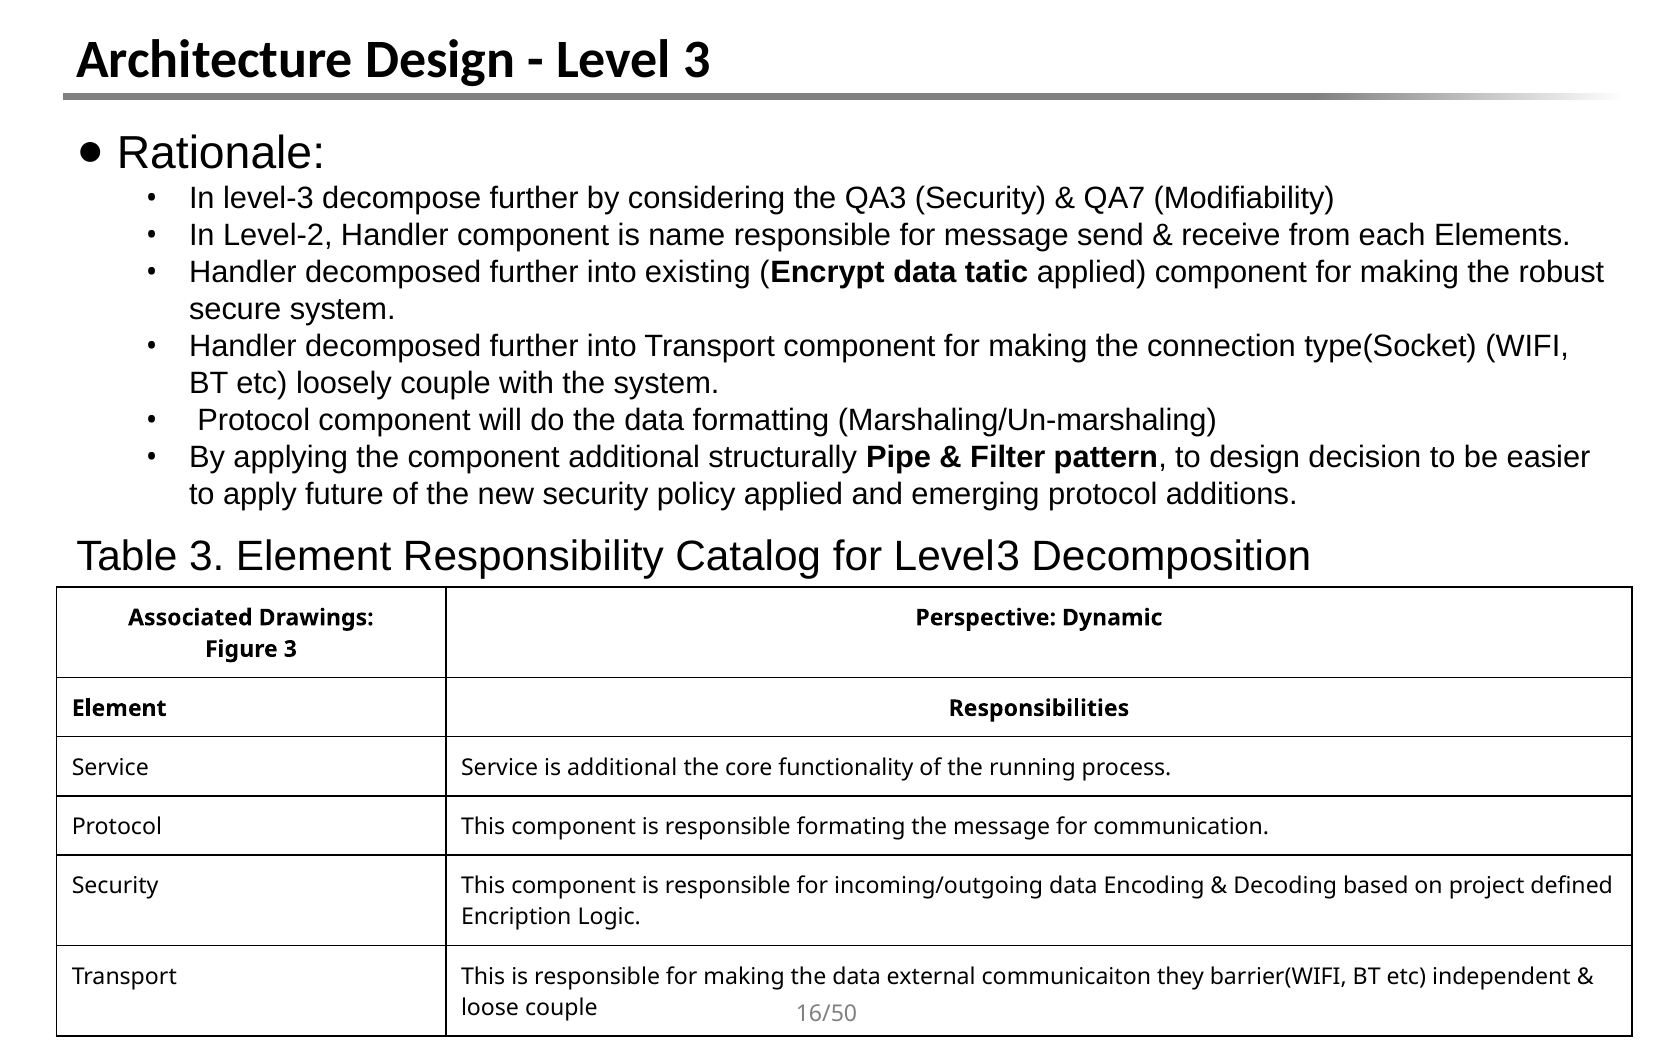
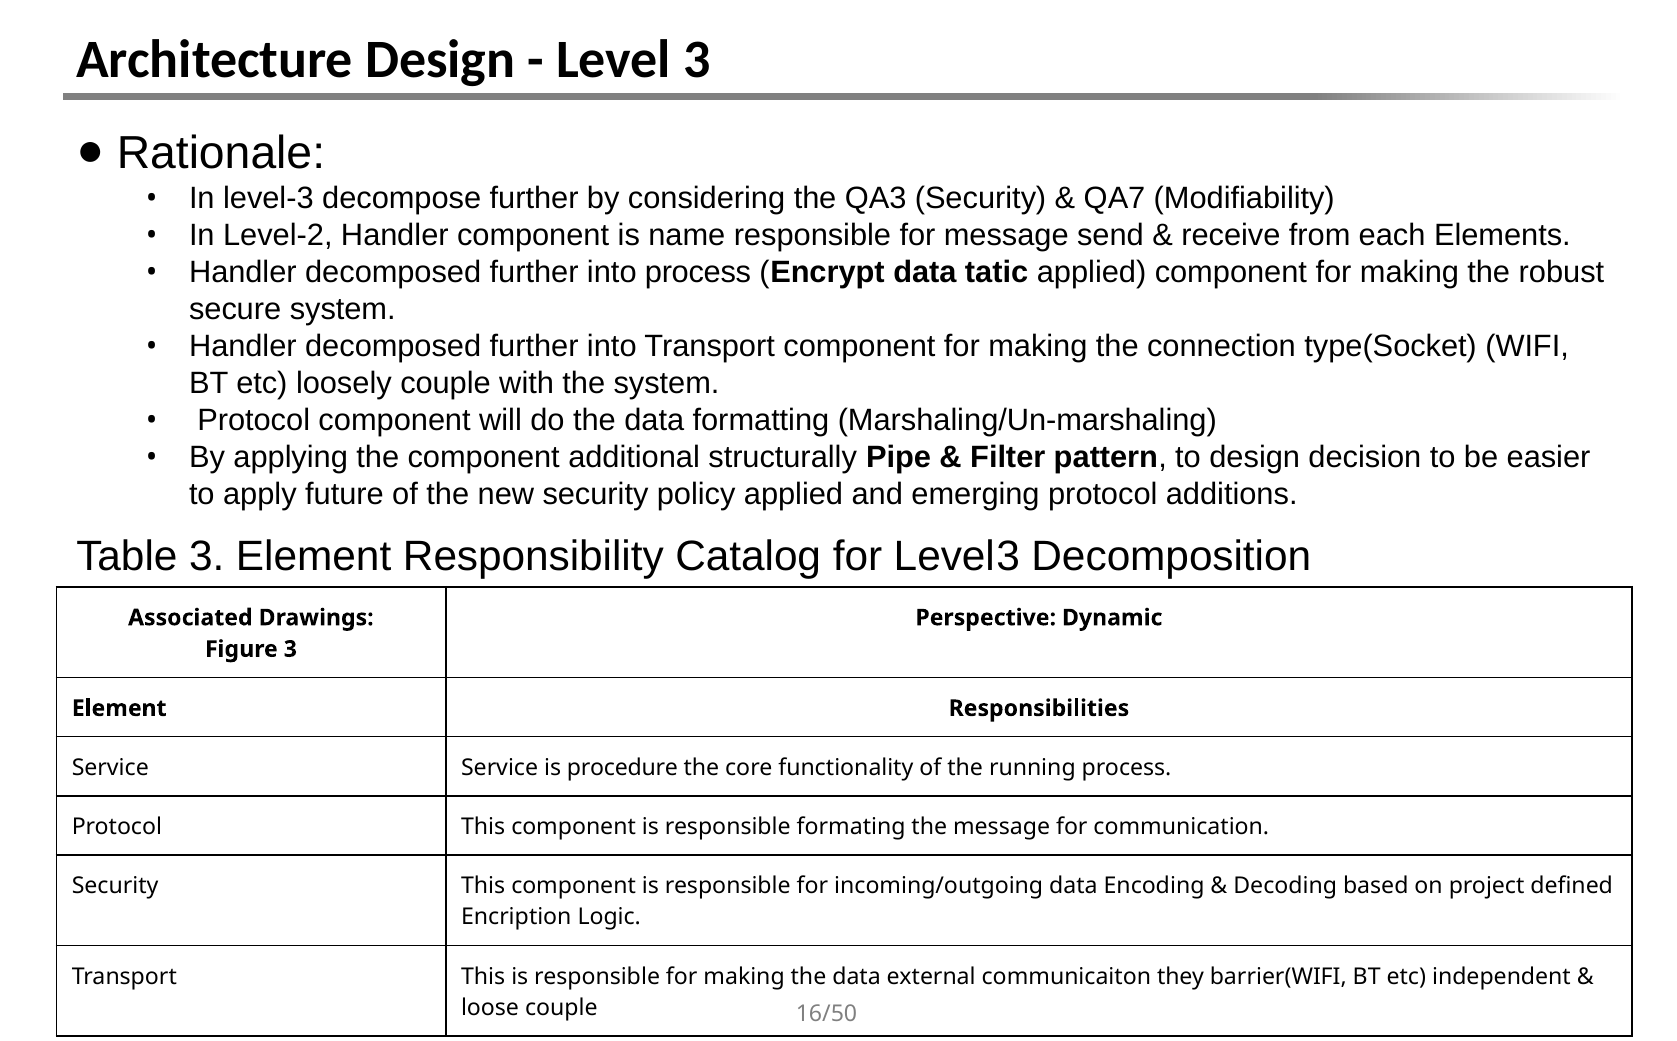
into existing: existing -> process (698, 272)
is additional: additional -> procedure (622, 767)
